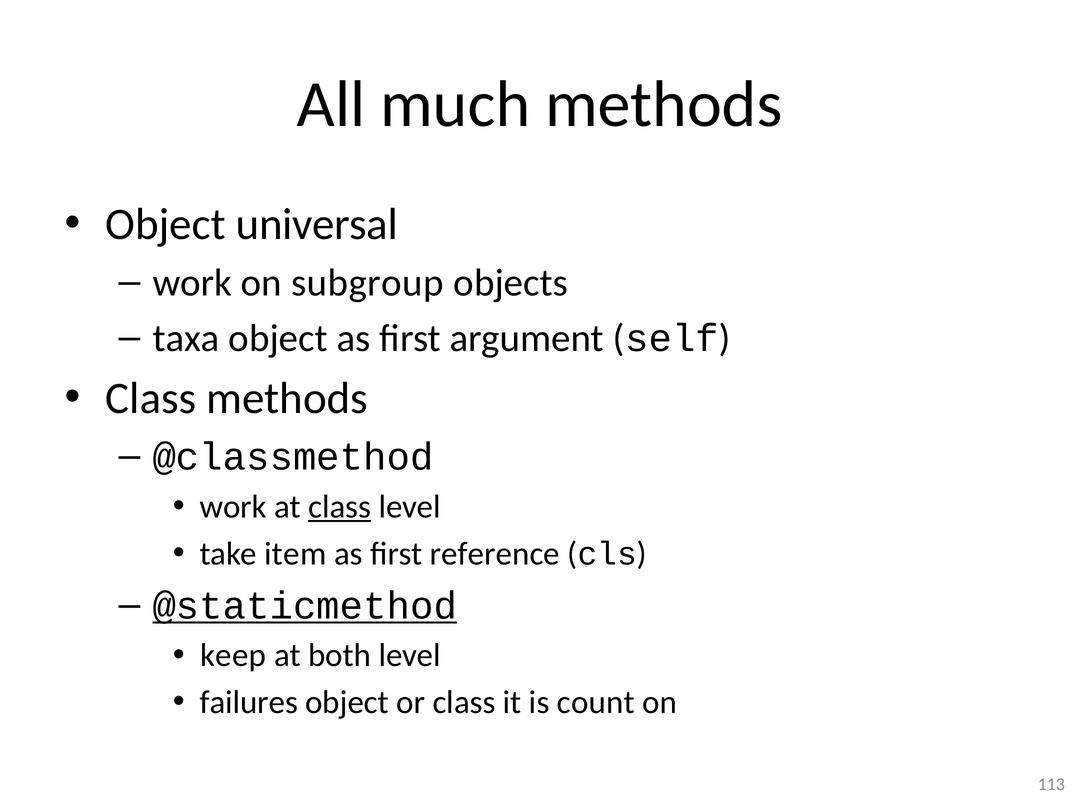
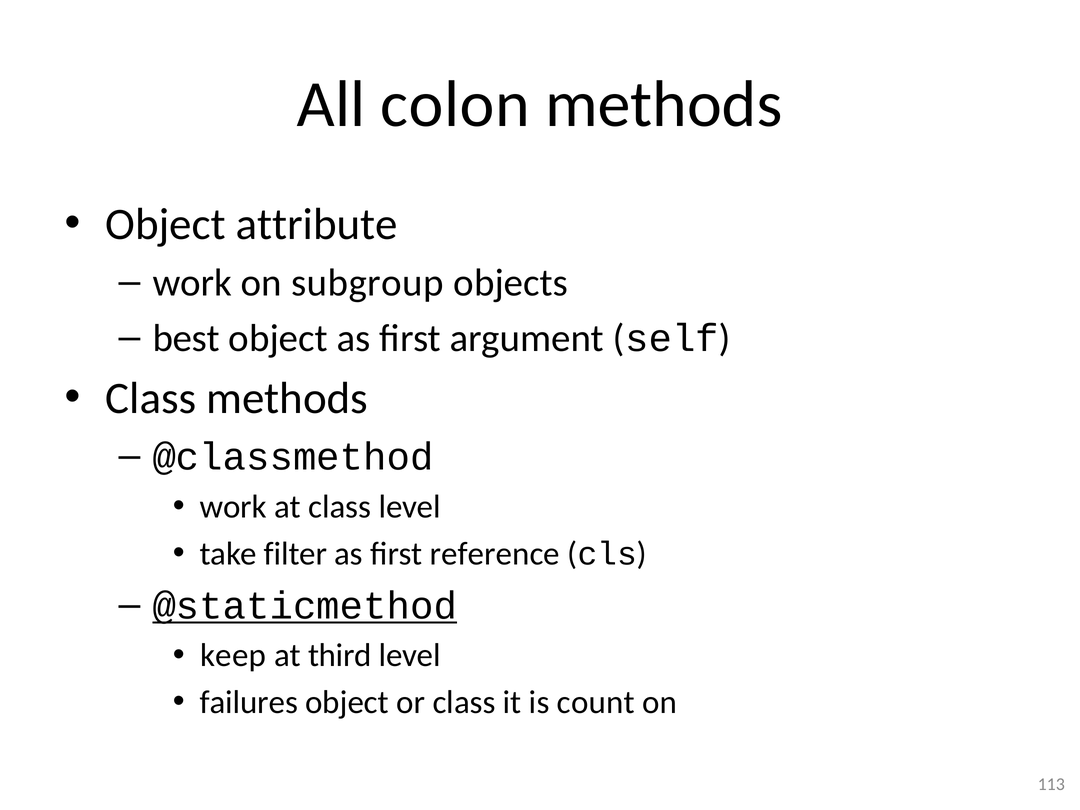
much: much -> colon (455, 105)
universal: universal -> attribute (317, 225)
taxa: taxa -> best (186, 338)
class underline: present -> none (340, 507)
item: item -> filter (295, 554)
both: both -> third (340, 656)
